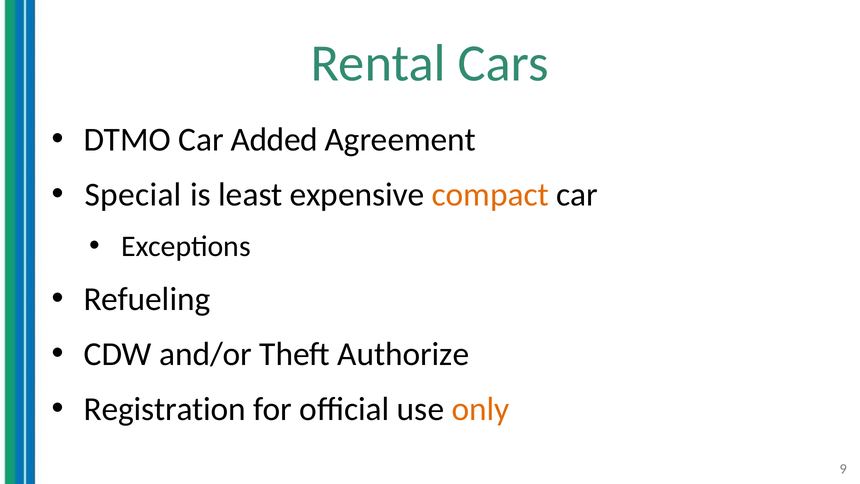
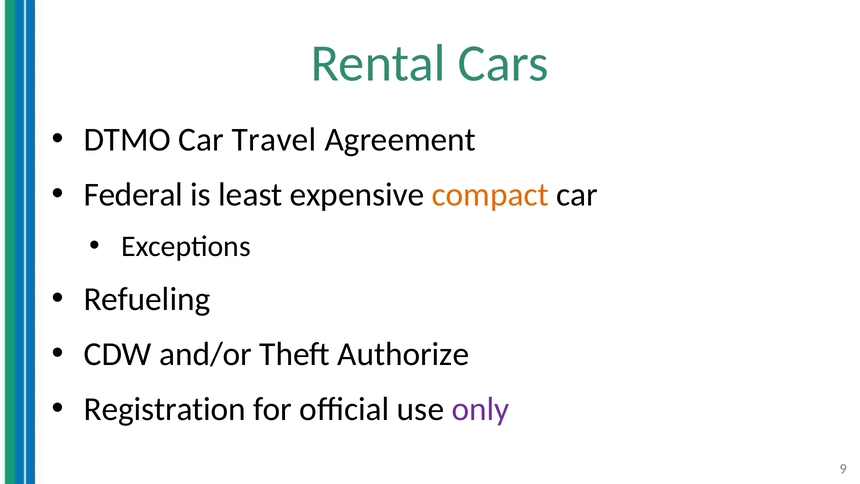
Added: Added -> Travel (274, 140)
Special: Special -> Federal (133, 195)
only colour: orange -> purple (481, 409)
